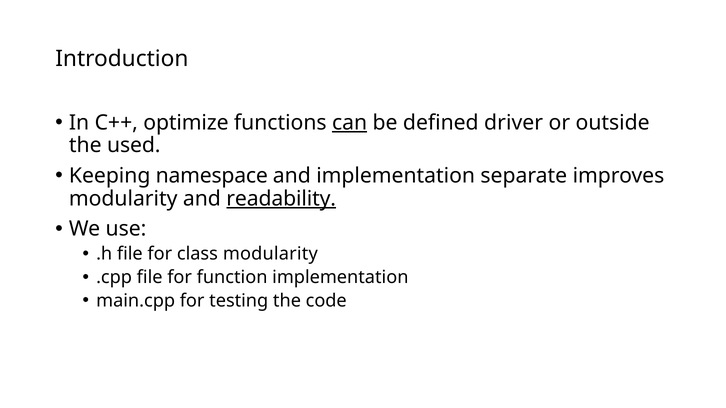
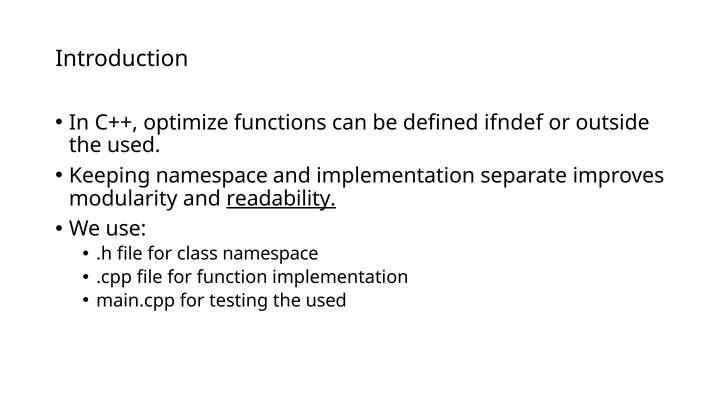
can underline: present -> none (350, 123)
driver: driver -> ifndef (514, 123)
class modularity: modularity -> namespace (271, 254)
testing the code: code -> used (326, 301)
